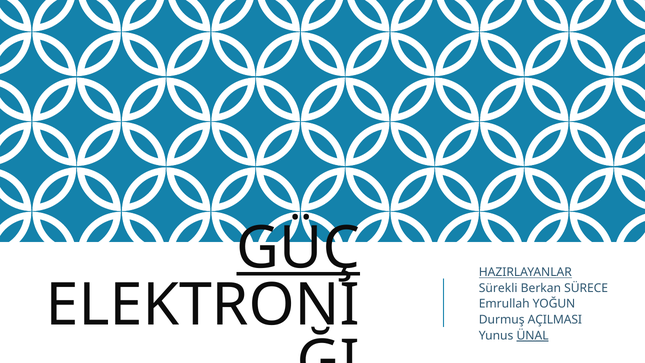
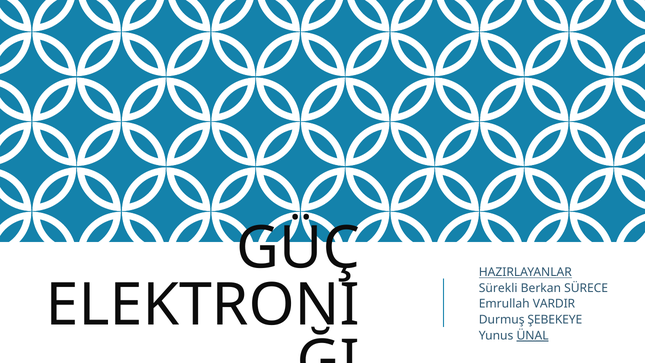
GÜÇ underline: present -> none (298, 248)
YOĞUN: YOĞUN -> VARDIR (554, 304)
AÇILMASI: AÇILMASI -> ŞEBEKEYE (555, 320)
